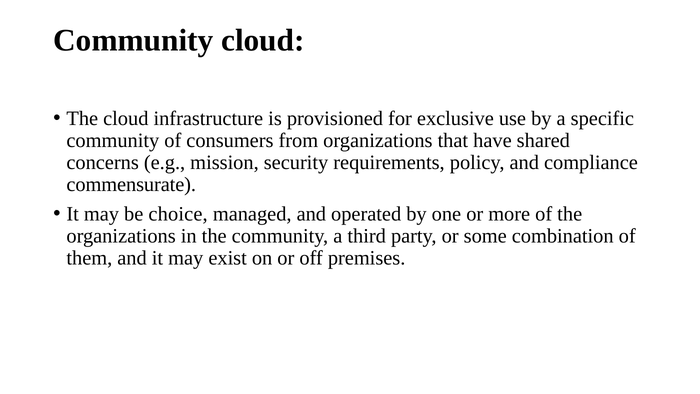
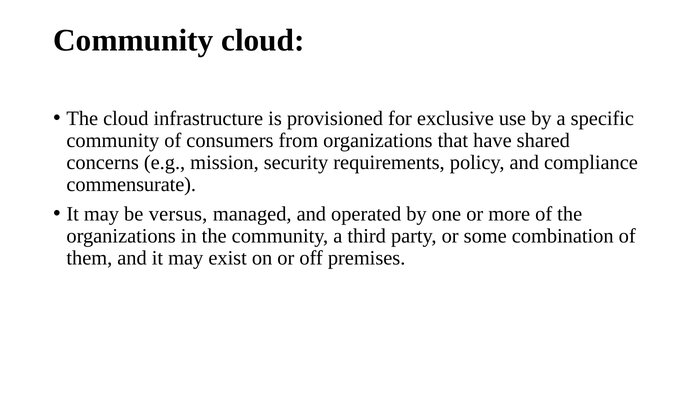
choice: choice -> versus (178, 214)
